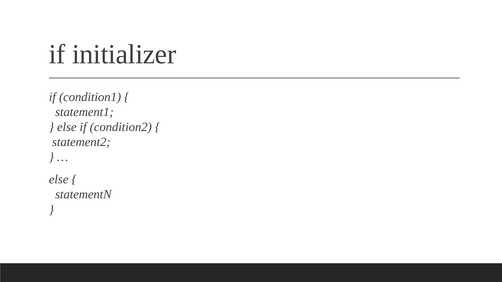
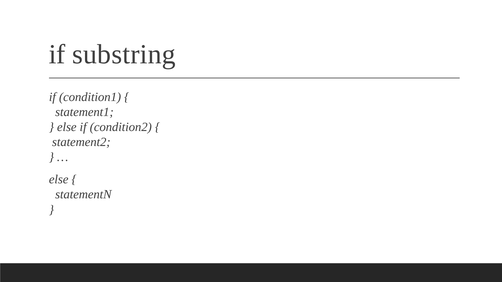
initializer: initializer -> substring (124, 55)
